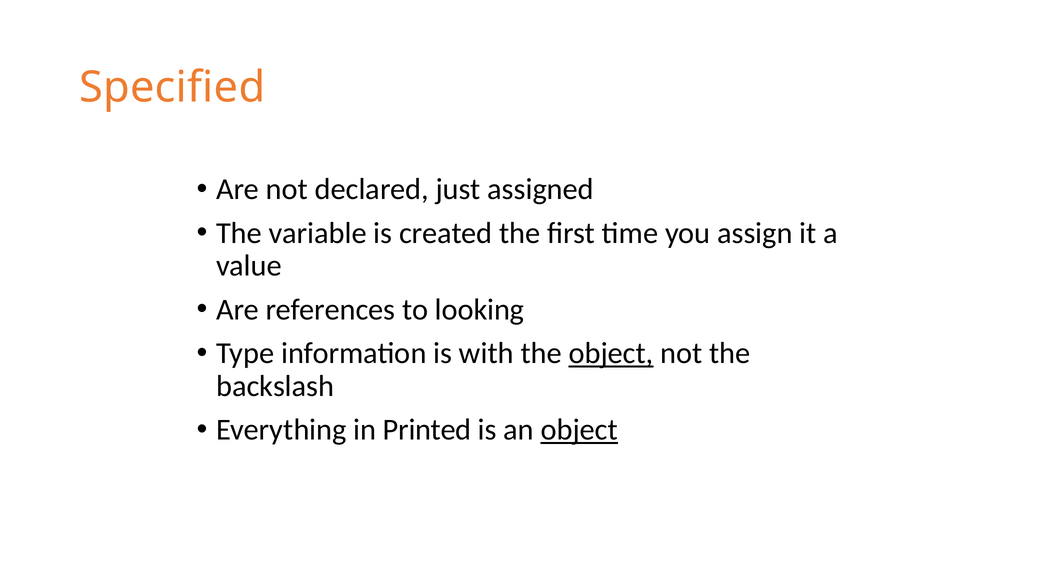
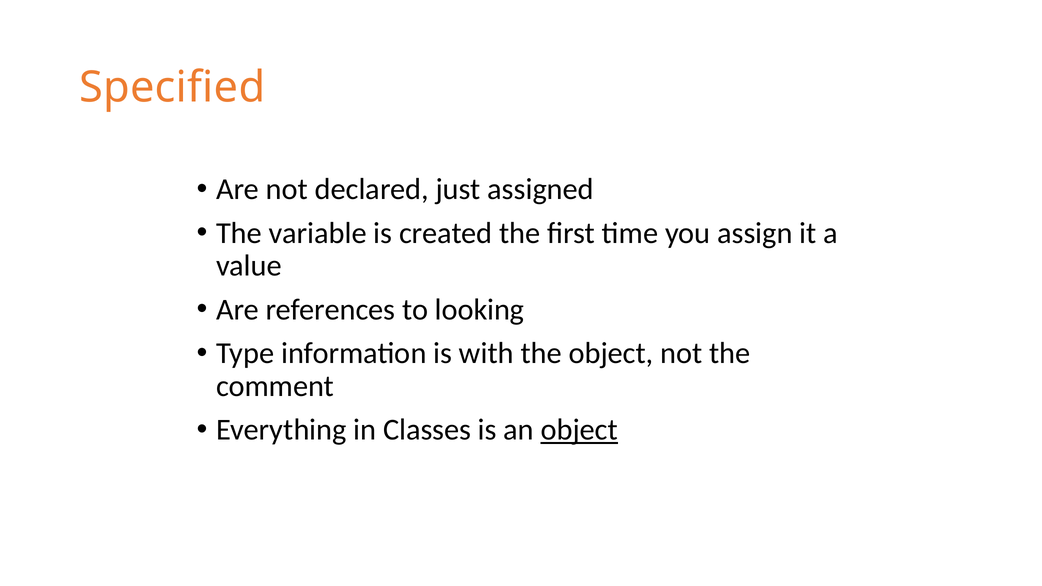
object underline: present -> none (611, 353)
backslash: backslash -> comment (275, 386)
Printed: Printed -> Classes (427, 430)
